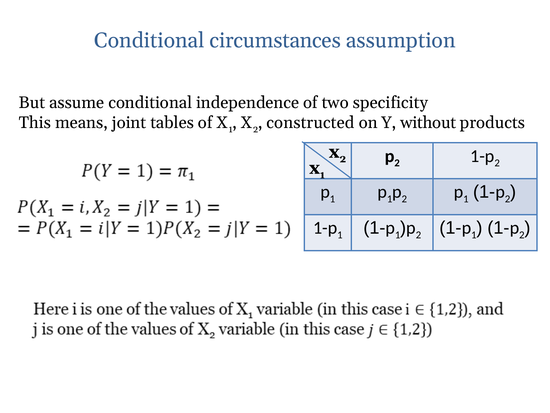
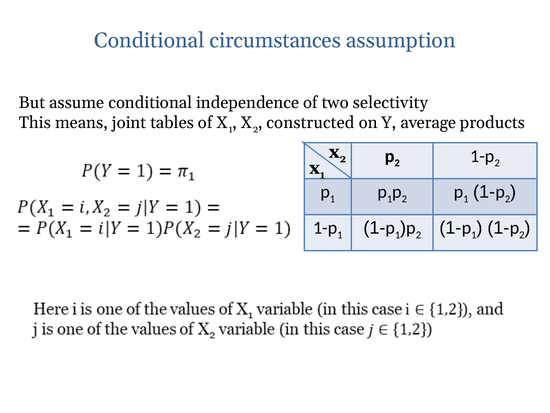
specificity: specificity -> selectivity (390, 103)
without: without -> average (428, 123)
